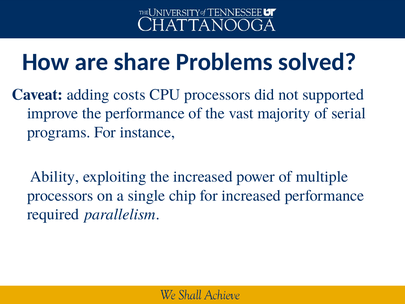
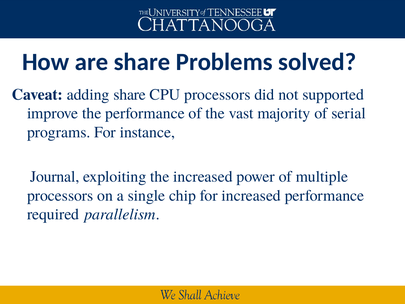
adding costs: costs -> share (130, 94)
Ability: Ability -> Journal (55, 176)
